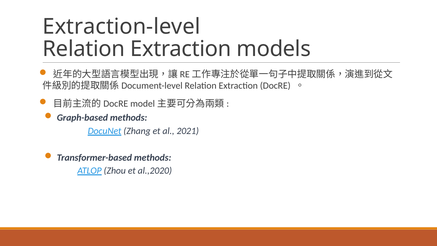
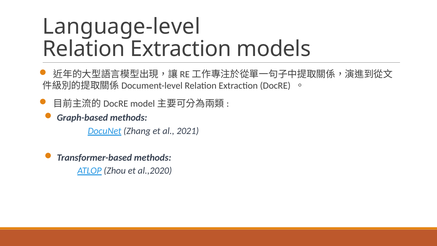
Extraction-level: Extraction-level -> Language-level (121, 27)
